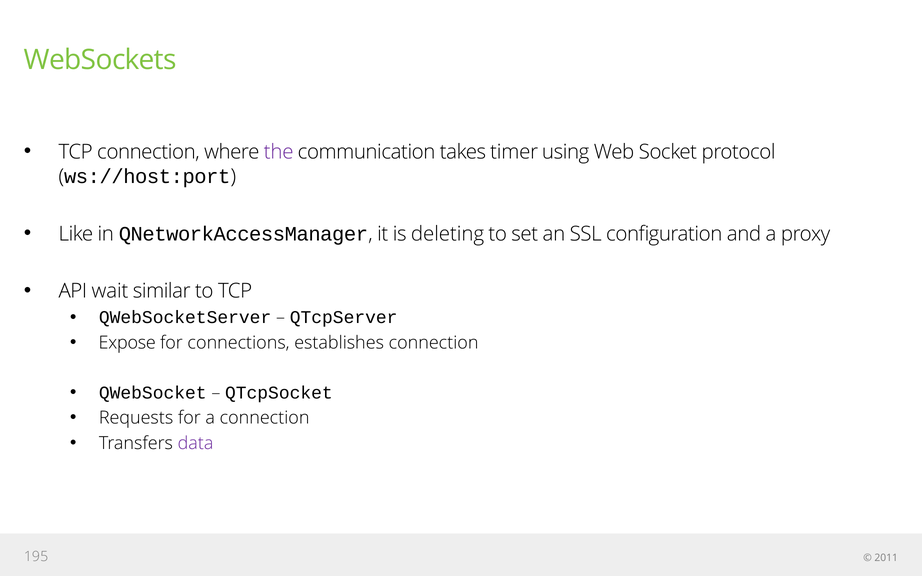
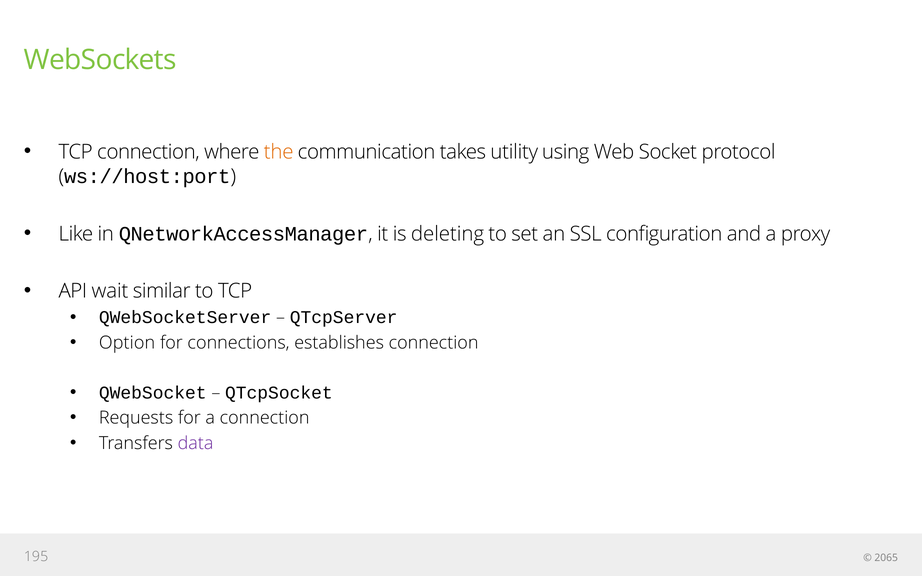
the colour: purple -> orange (279, 152)
timer: timer -> utility (514, 152)
Expose: Expose -> Option (127, 343)
2011: 2011 -> 2065 (886, 558)
